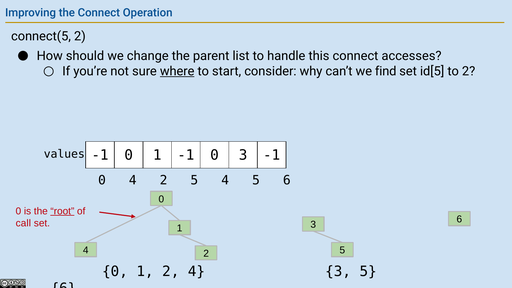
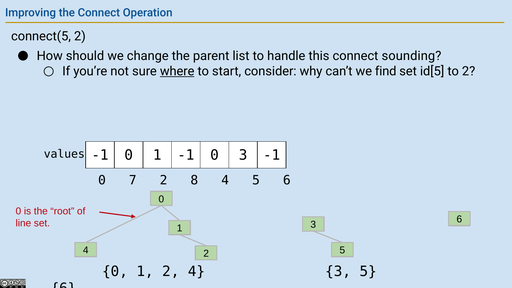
accesses: accesses -> sounding (411, 56)
0 4: 4 -> 7 (133, 180)
2 5: 5 -> 8 (194, 180)
root underline: present -> none (62, 211)
call: call -> line (23, 223)
